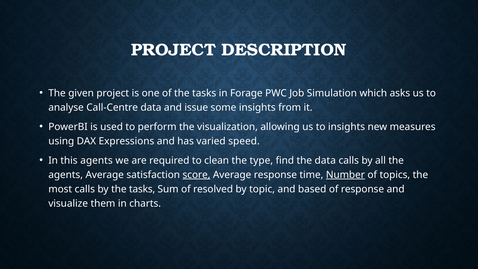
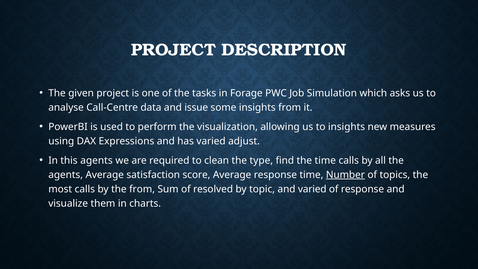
speed: speed -> adjust (244, 141)
the data: data -> time (325, 160)
score underline: present -> none (196, 175)
by the tasks: tasks -> from (142, 189)
and based: based -> varied (312, 189)
